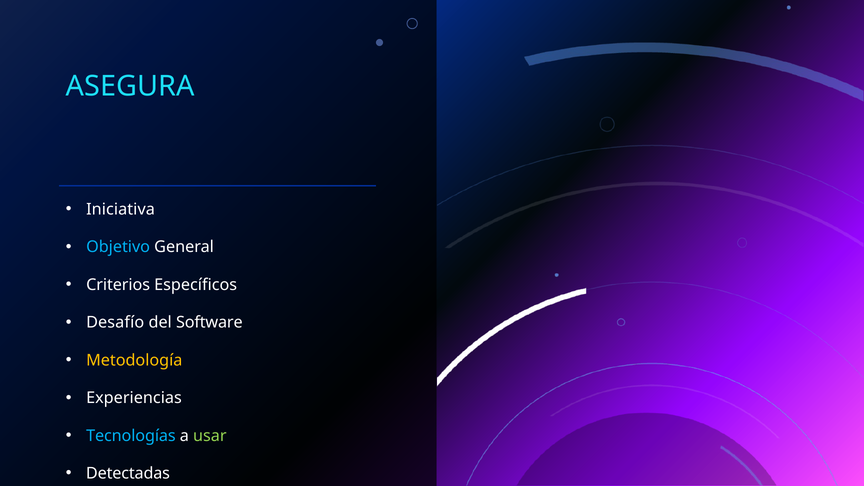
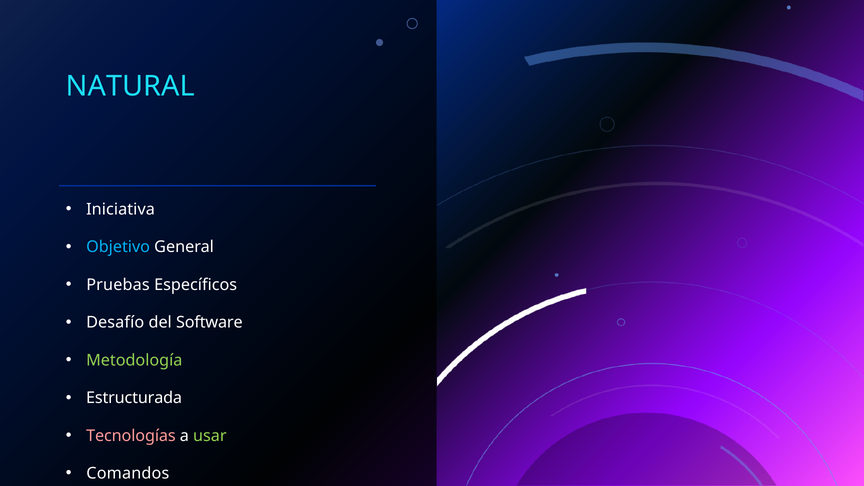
ASEGURA: ASEGURA -> NATURAL (130, 86)
Criterios: Criterios -> Pruebas (118, 285)
Metodología colour: yellow -> light green (134, 360)
Experiencias: Experiencias -> Estructurada (134, 398)
Tecnologías colour: light blue -> pink (131, 436)
Detectadas: Detectadas -> Comandos (128, 474)
